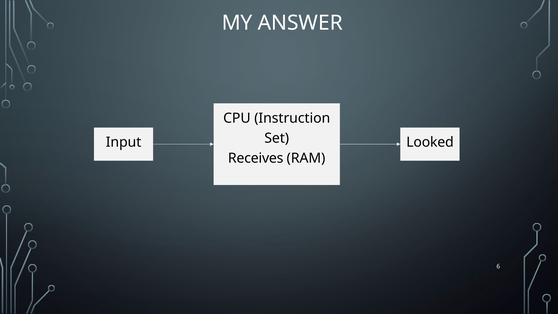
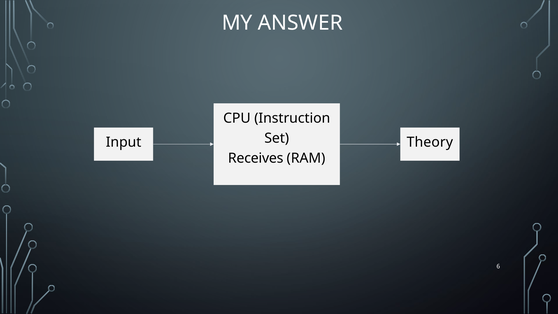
Looked: Looked -> Theory (430, 142)
